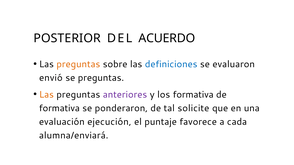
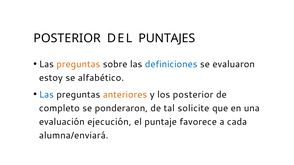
ACUERDO: ACUERDO -> PUNTAJES (167, 38)
envió: envió -> estoy (51, 78)
se preguntas: preguntas -> alfabético (101, 78)
Las colour: orange -> blue (46, 95)
anteriores colour: purple -> orange (125, 95)
los formativa: formativa -> posterior (193, 95)
formativa: formativa -> completo (59, 108)
